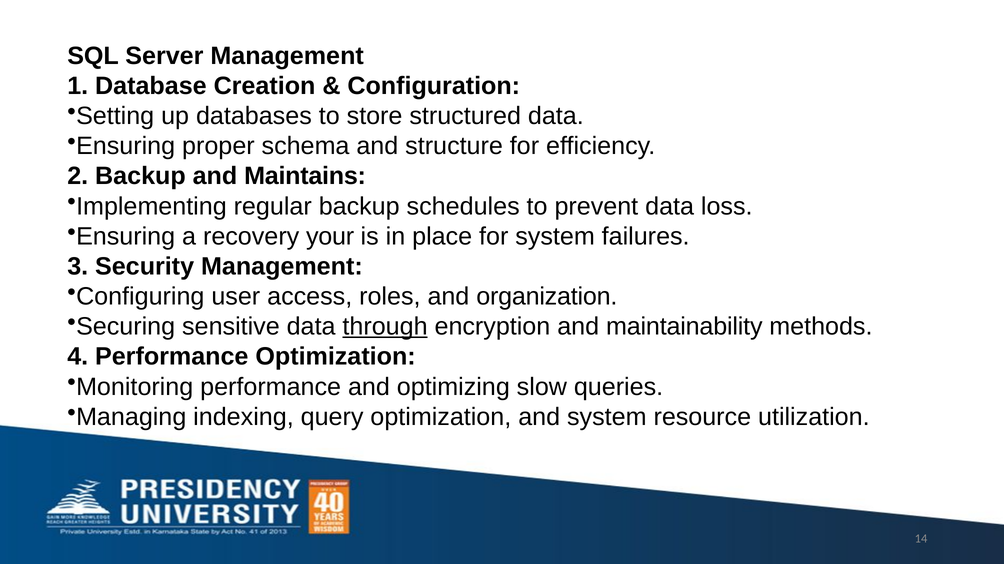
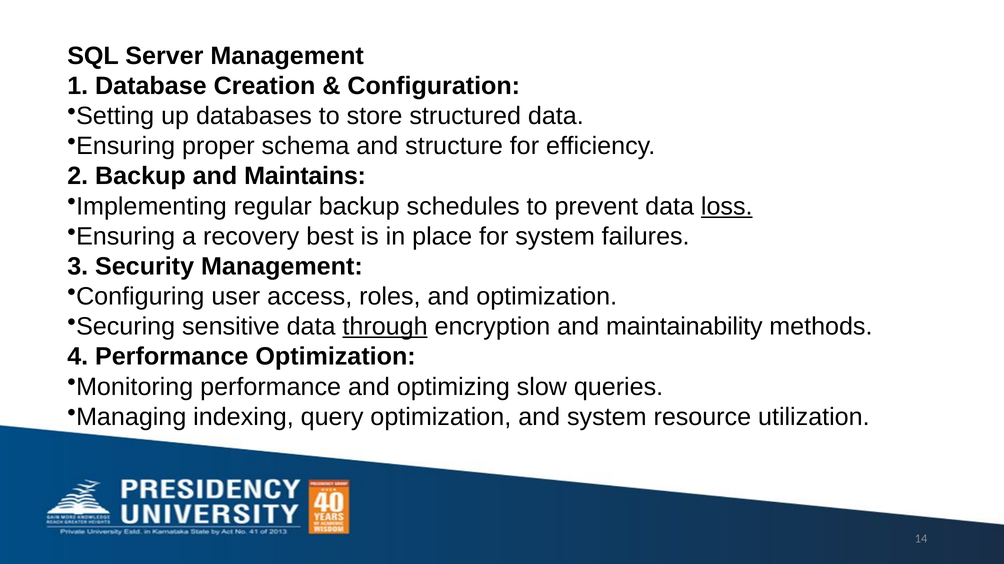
loss underline: none -> present (727, 207)
your: your -> best (330, 237)
and organization: organization -> optimization (547, 297)
